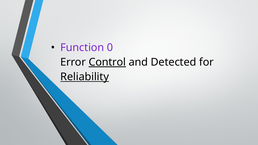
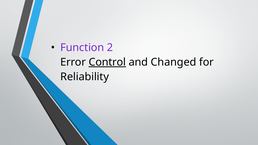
0: 0 -> 2 (110, 48)
Detected: Detected -> Changed (174, 62)
Reliability underline: present -> none (85, 77)
